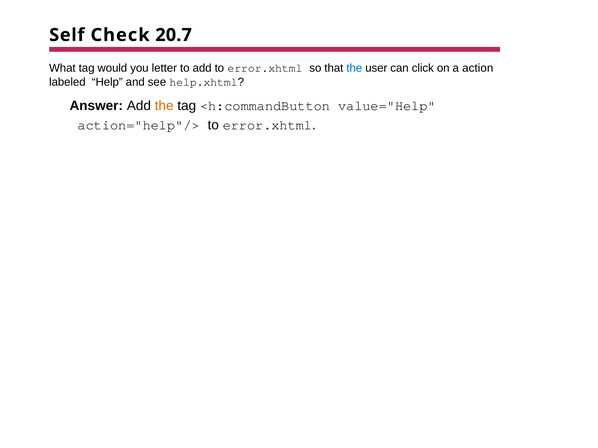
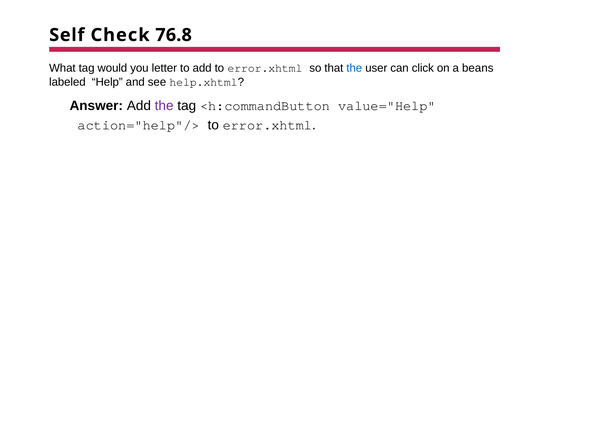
20.7: 20.7 -> 76.8 (174, 35)
action: action -> beans (478, 68)
the colour: orange -> purple (164, 106)
